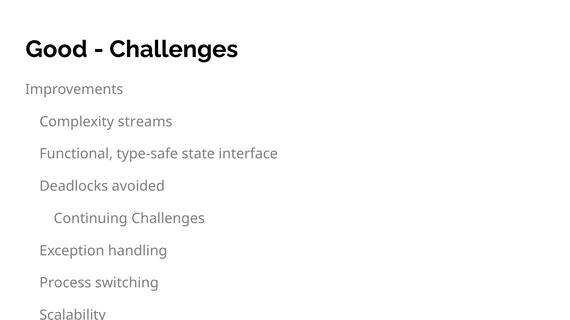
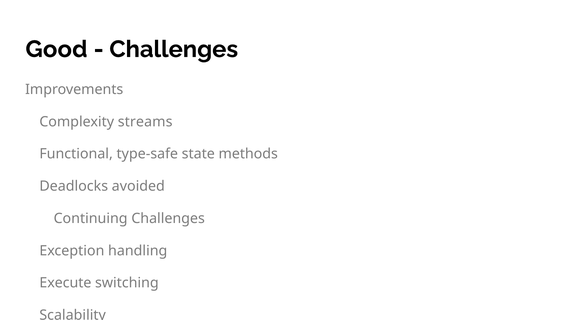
interface: interface -> methods (248, 154)
Process: Process -> Execute (65, 284)
